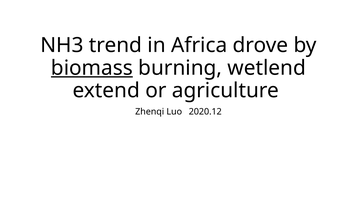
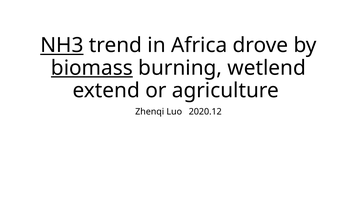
NH3 underline: none -> present (62, 45)
